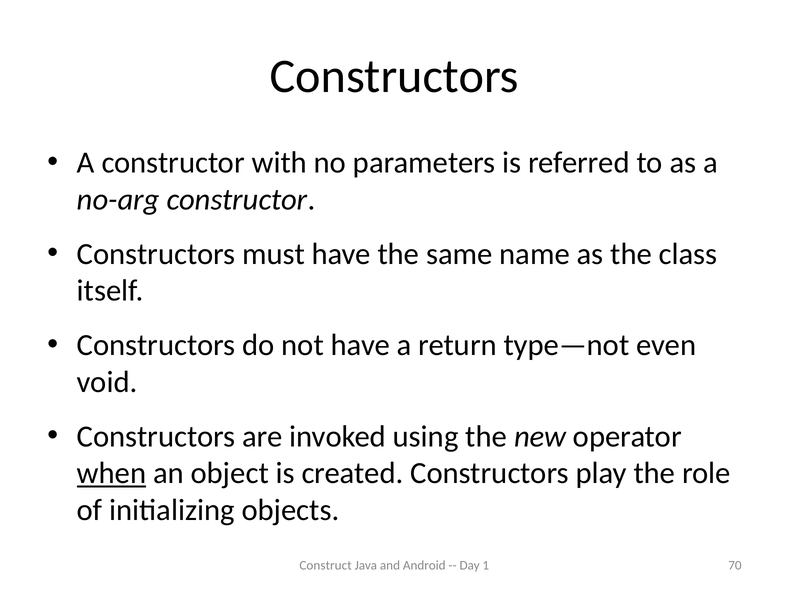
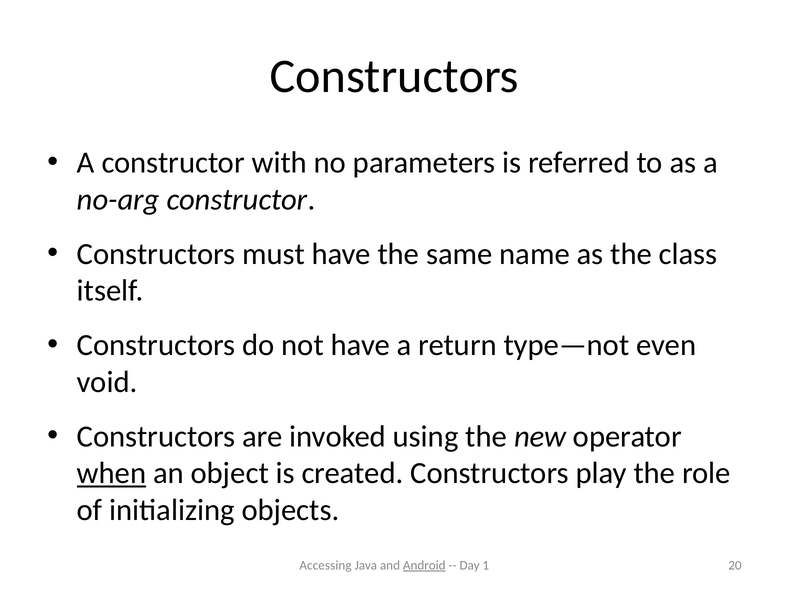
Construct: Construct -> Accessing (326, 565)
Android underline: none -> present (424, 565)
70: 70 -> 20 (735, 565)
